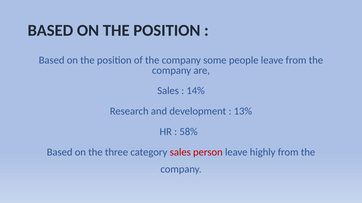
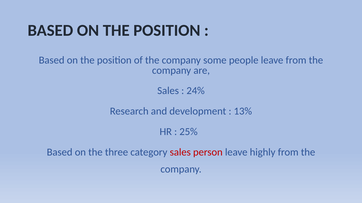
14%: 14% -> 24% (196, 91)
58%: 58% -> 25% (189, 132)
